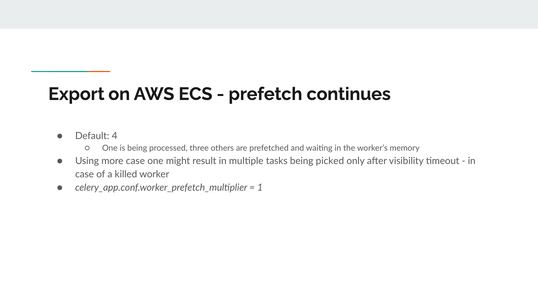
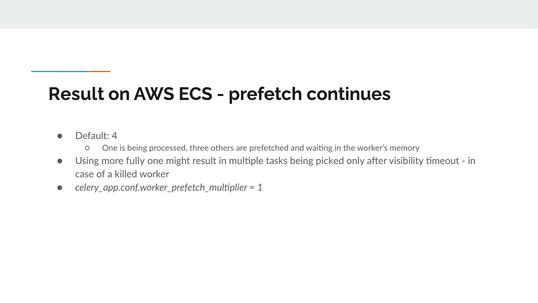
Export: Export -> Result (76, 94)
more case: case -> fully (135, 161)
